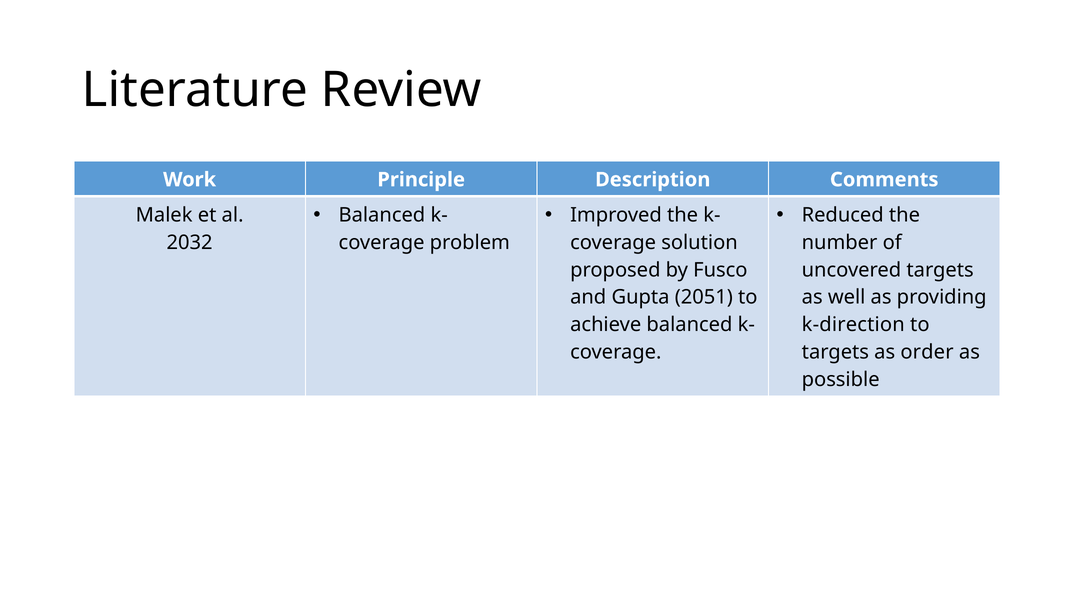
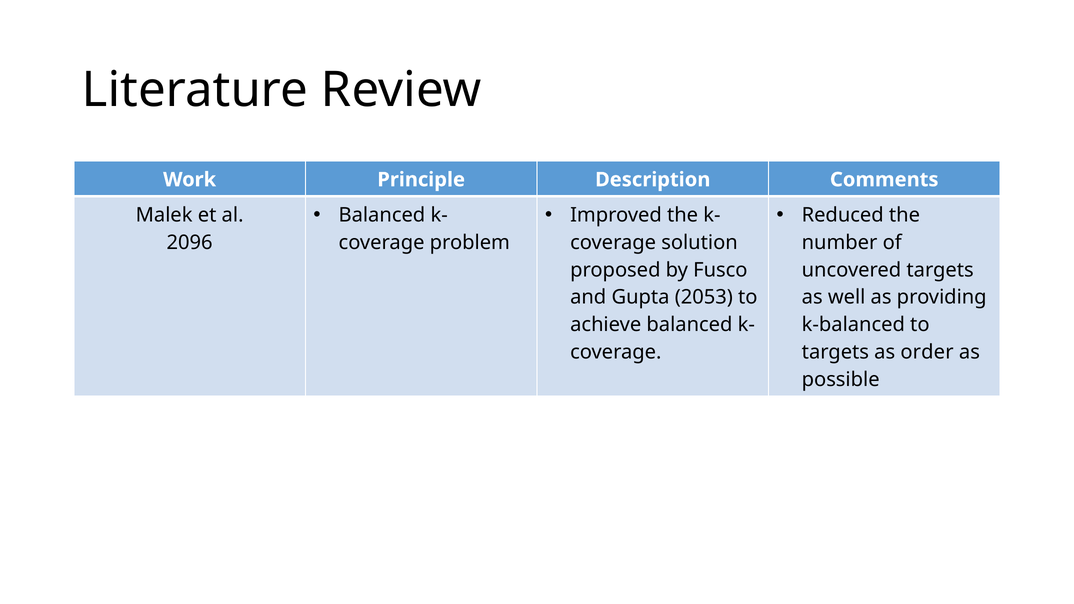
2032: 2032 -> 2096 (190, 243)
2051: 2051 -> 2053 (704, 297)
k-direction: k-direction -> k-balanced (853, 325)
